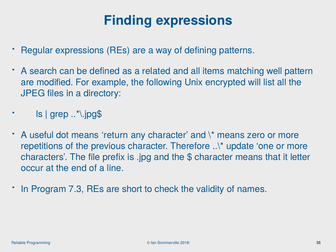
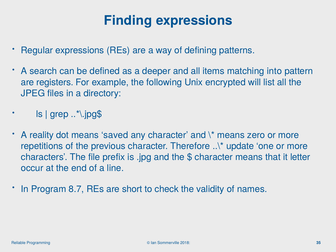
related: related -> deeper (156, 71)
well: well -> into (274, 71)
modified: modified -> registers (55, 82)
useful: useful -> reality (42, 135)
return: return -> saved (115, 135)
7.3: 7.3 -> 8.7 (76, 189)
